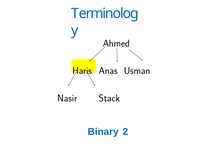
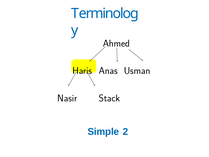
Binary: Binary -> Simple (103, 132)
